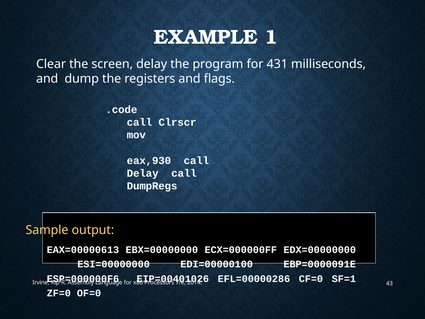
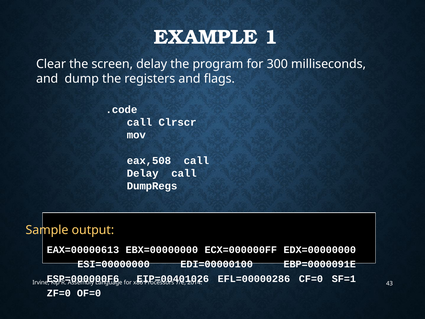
431: 431 -> 300 (277, 64)
eax,930: eax,930 -> eax,508 (149, 160)
